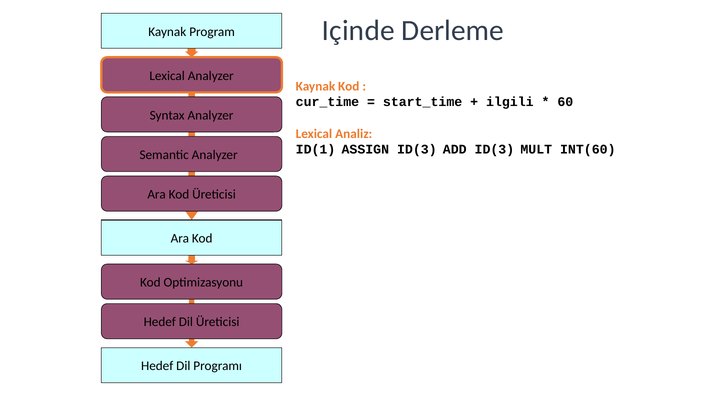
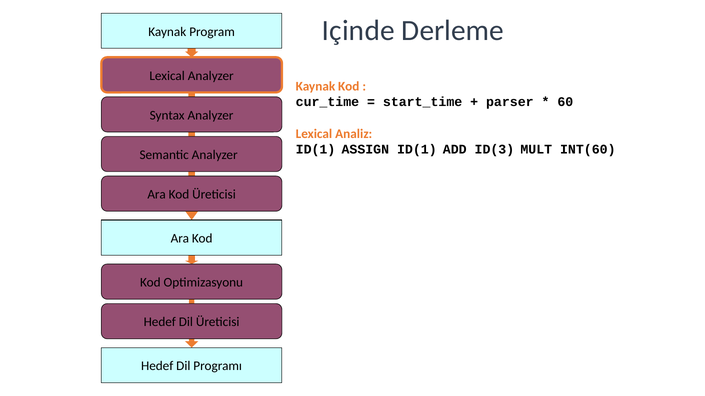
ilgili: ilgili -> parser (510, 102)
ASSIGN ID(3: ID(3 -> ID(1 (417, 150)
